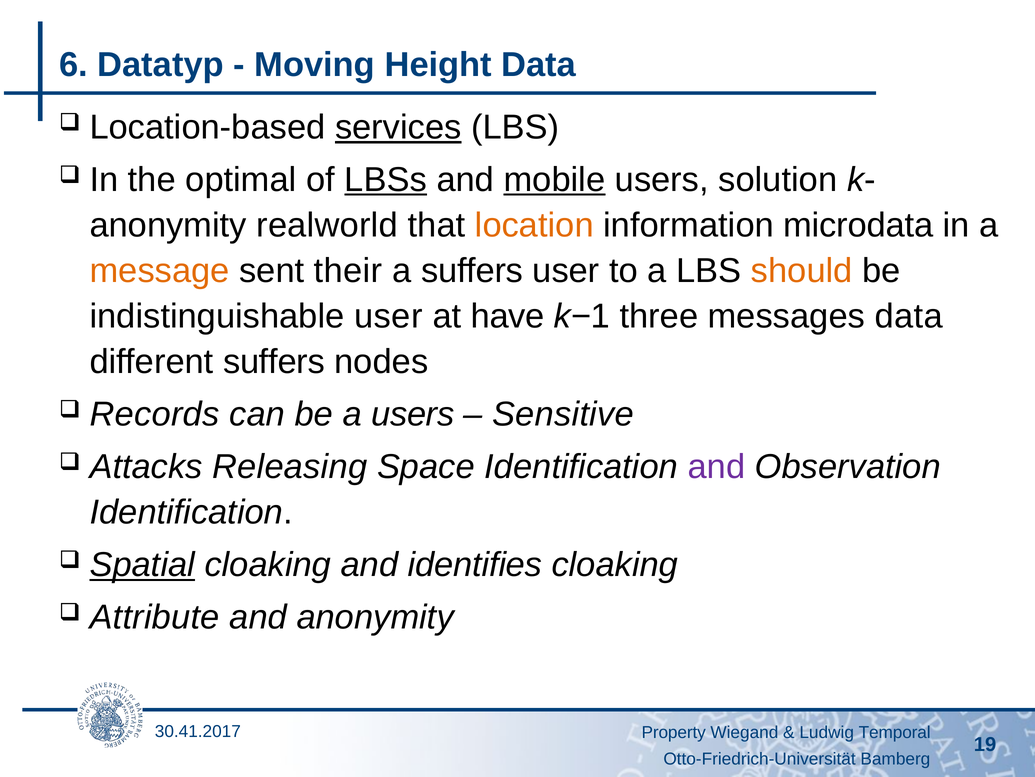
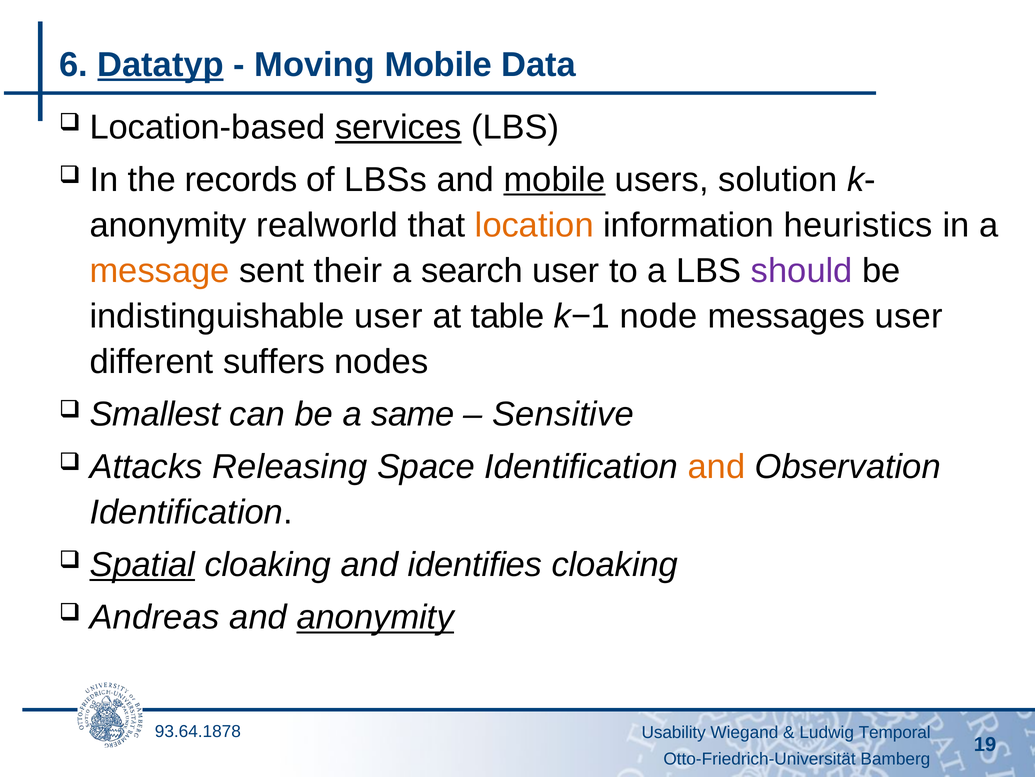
Datatyp underline: none -> present (161, 65)
Moving Height: Height -> Mobile (438, 65)
optimal: optimal -> records (241, 180)
LBSs underline: present -> none (386, 180)
microdata: microdata -> heuristics (858, 225)
a suffers: suffers -> search (472, 271)
should colour: orange -> purple (802, 271)
have: have -> table (508, 316)
three: three -> node (659, 316)
messages data: data -> user (909, 316)
Records: Records -> Smallest (155, 414)
a users: users -> same (413, 414)
and colour: purple -> orange (717, 467)
Attribute: Attribute -> Andreas (155, 617)
anonymity underline: none -> present (375, 617)
30.41.2017: 30.41.2017 -> 93.64.1878 (198, 731)
Property: Property -> Usability (674, 732)
